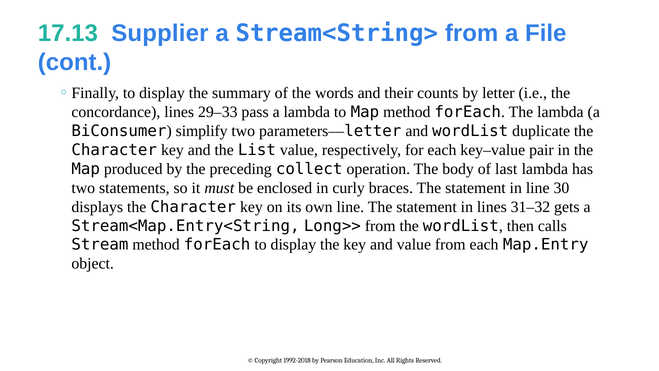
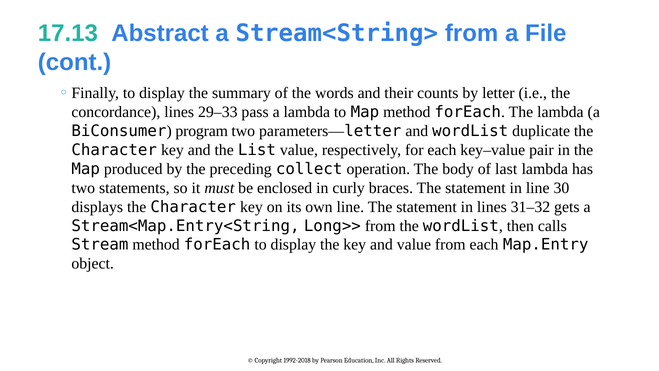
Supplier: Supplier -> Abstract (160, 33)
simplify: simplify -> program (202, 131)
